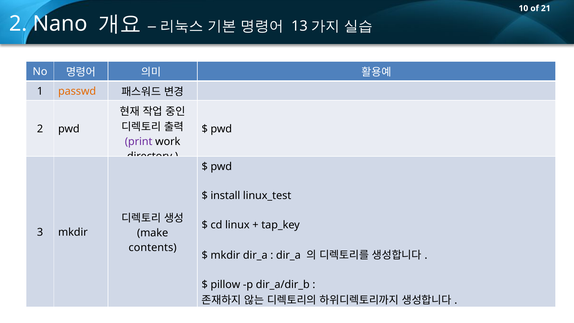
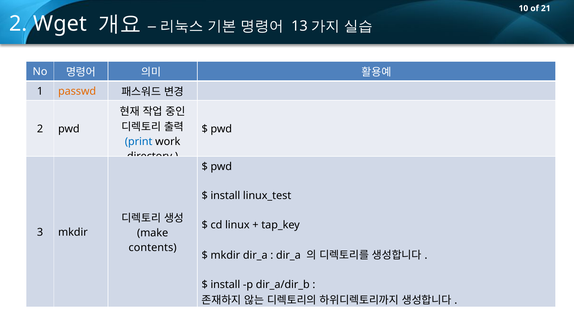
Nano: Nano -> Wget (60, 24)
print colour: purple -> blue (139, 142)
pillow: pillow -> install (225, 285)
